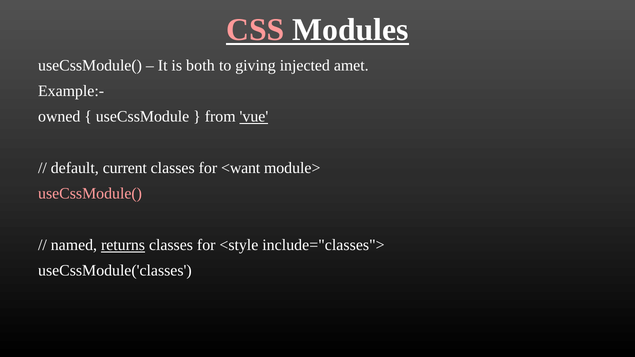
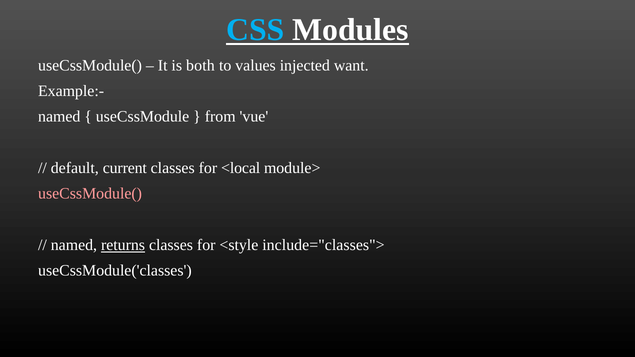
CSS colour: pink -> light blue (255, 30)
giving: giving -> values (256, 65)
amet: amet -> want (351, 65)
owned: owned -> named (59, 117)
vue underline: present -> none (254, 117)
<want: <want -> <local (241, 168)
